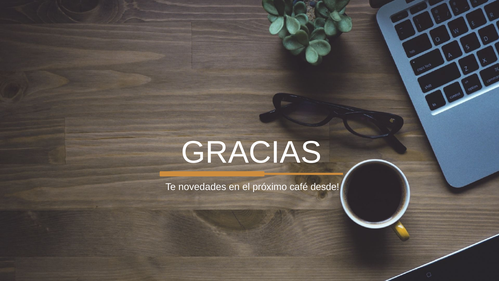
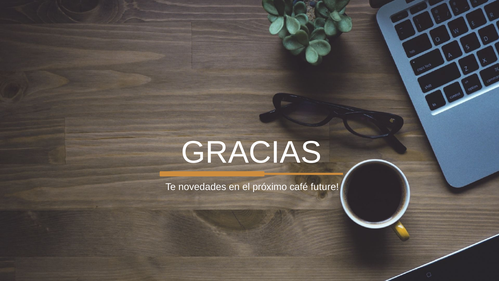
desde: desde -> future (325, 187)
